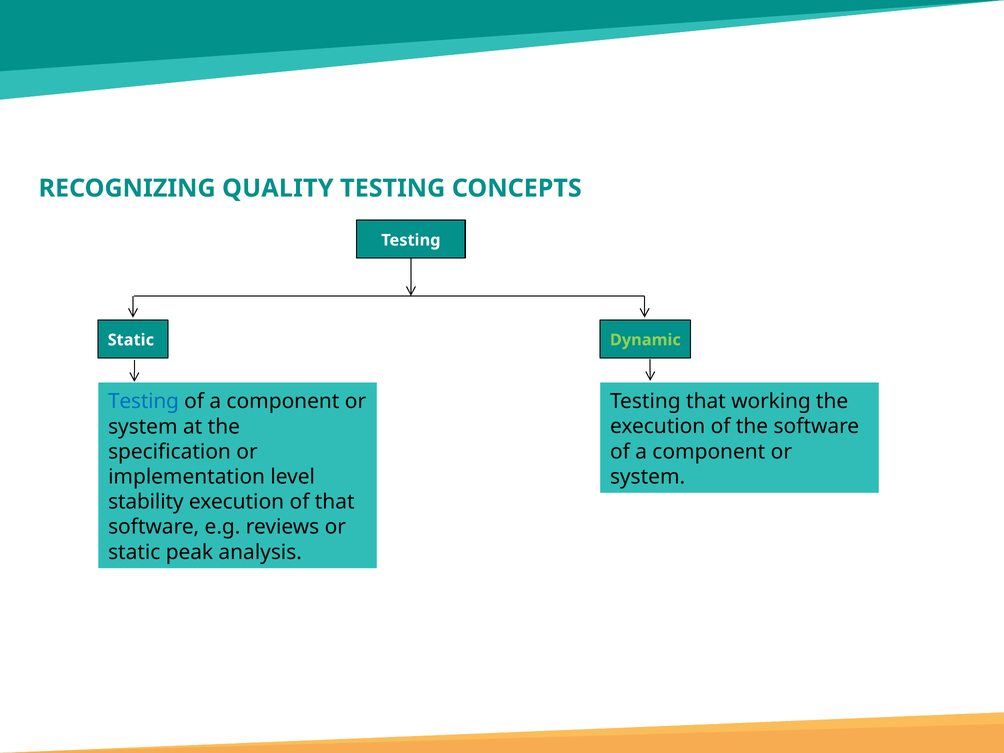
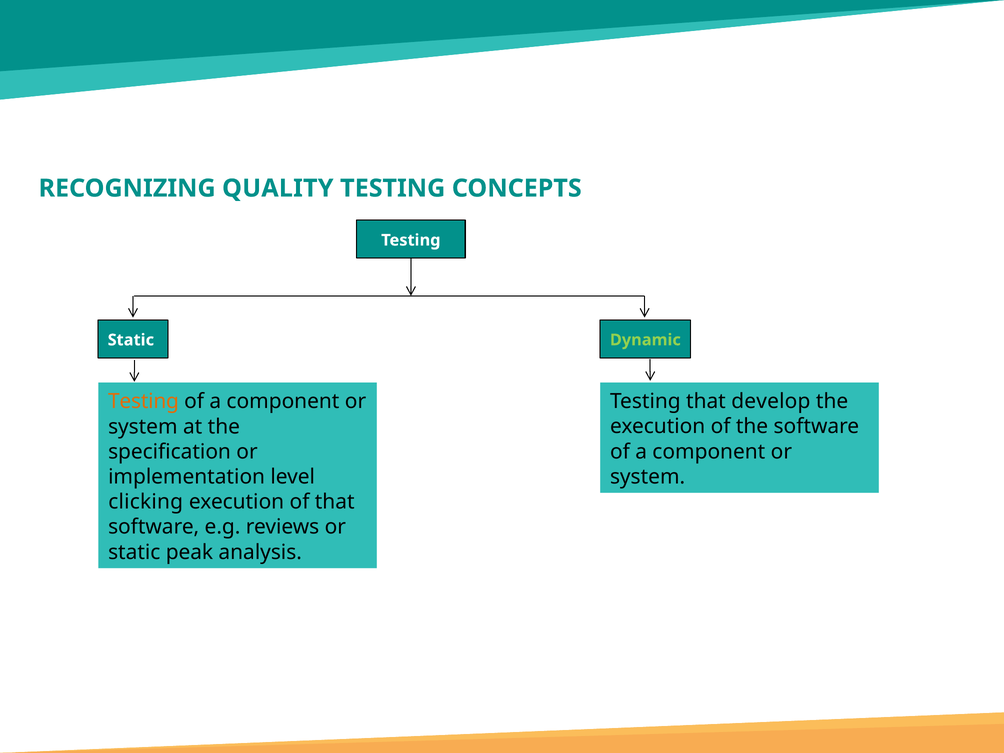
Testing colour: blue -> orange (144, 402)
working: working -> develop (771, 401)
stability: stability -> clicking (146, 502)
